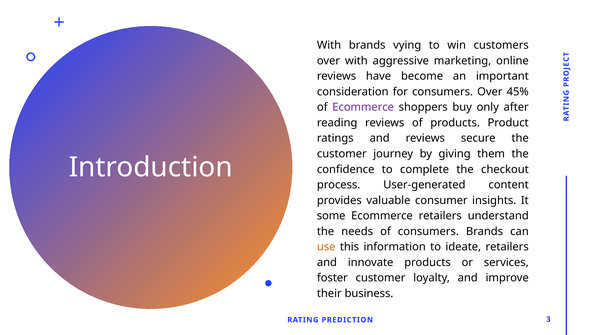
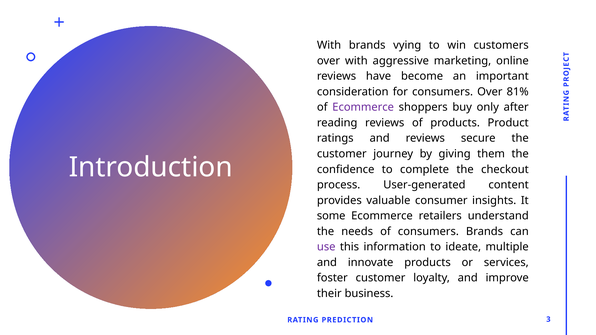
45%: 45% -> 81% (518, 92)
use colour: orange -> purple (326, 247)
ideate retailers: retailers -> multiple (507, 247)
